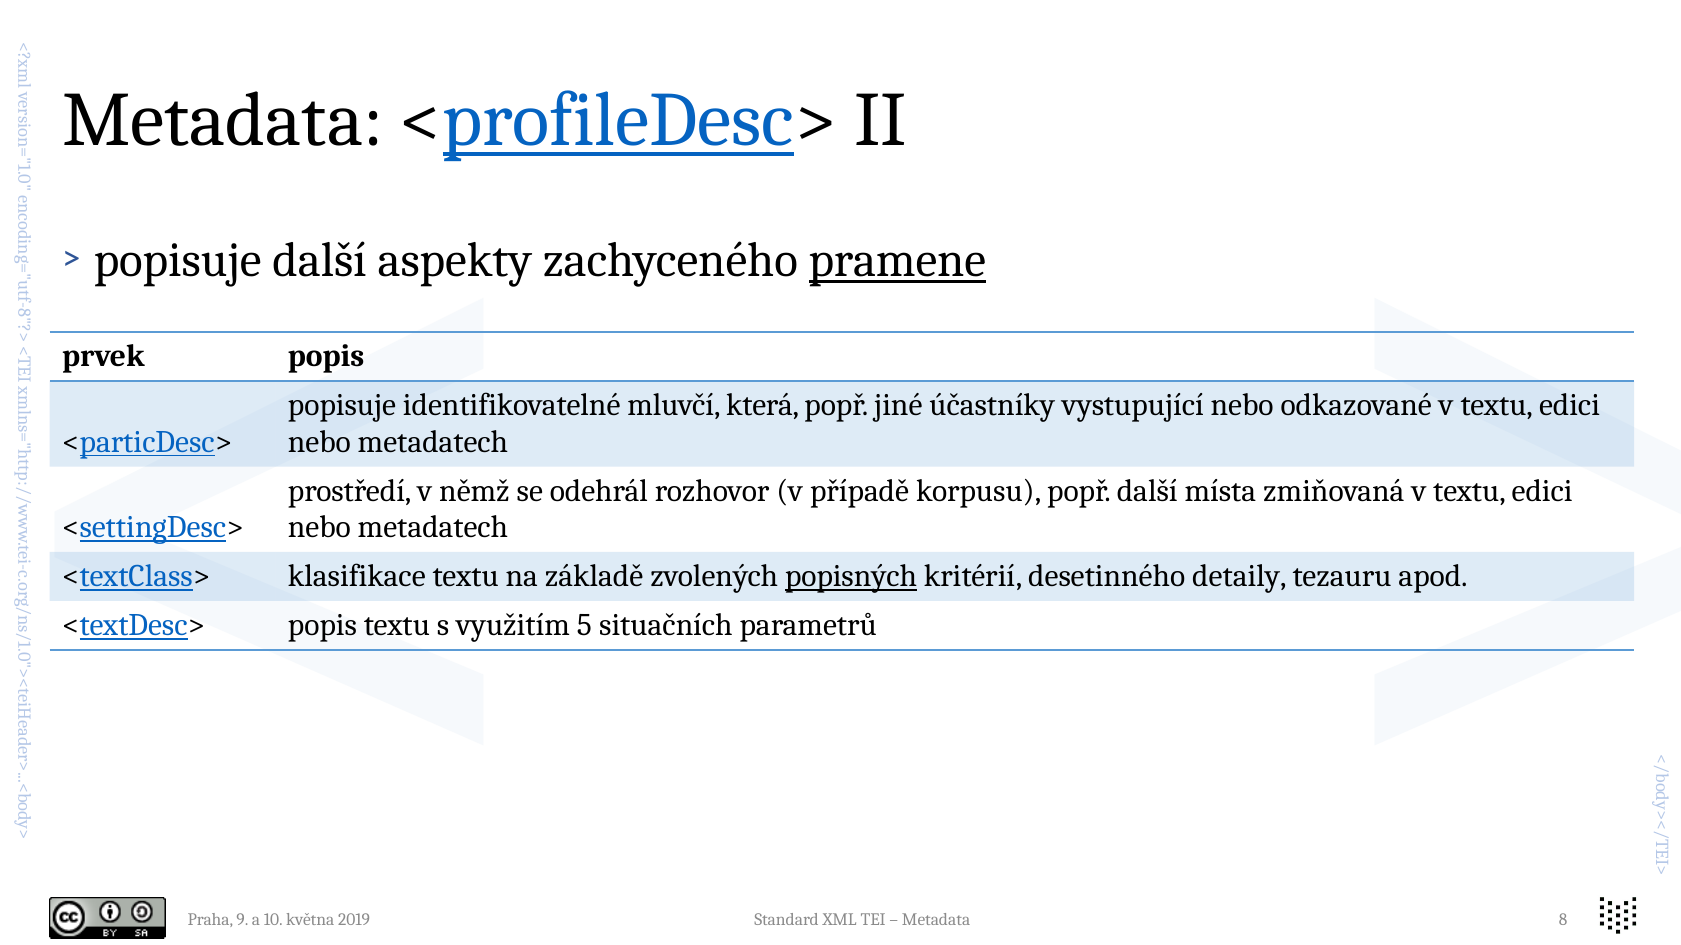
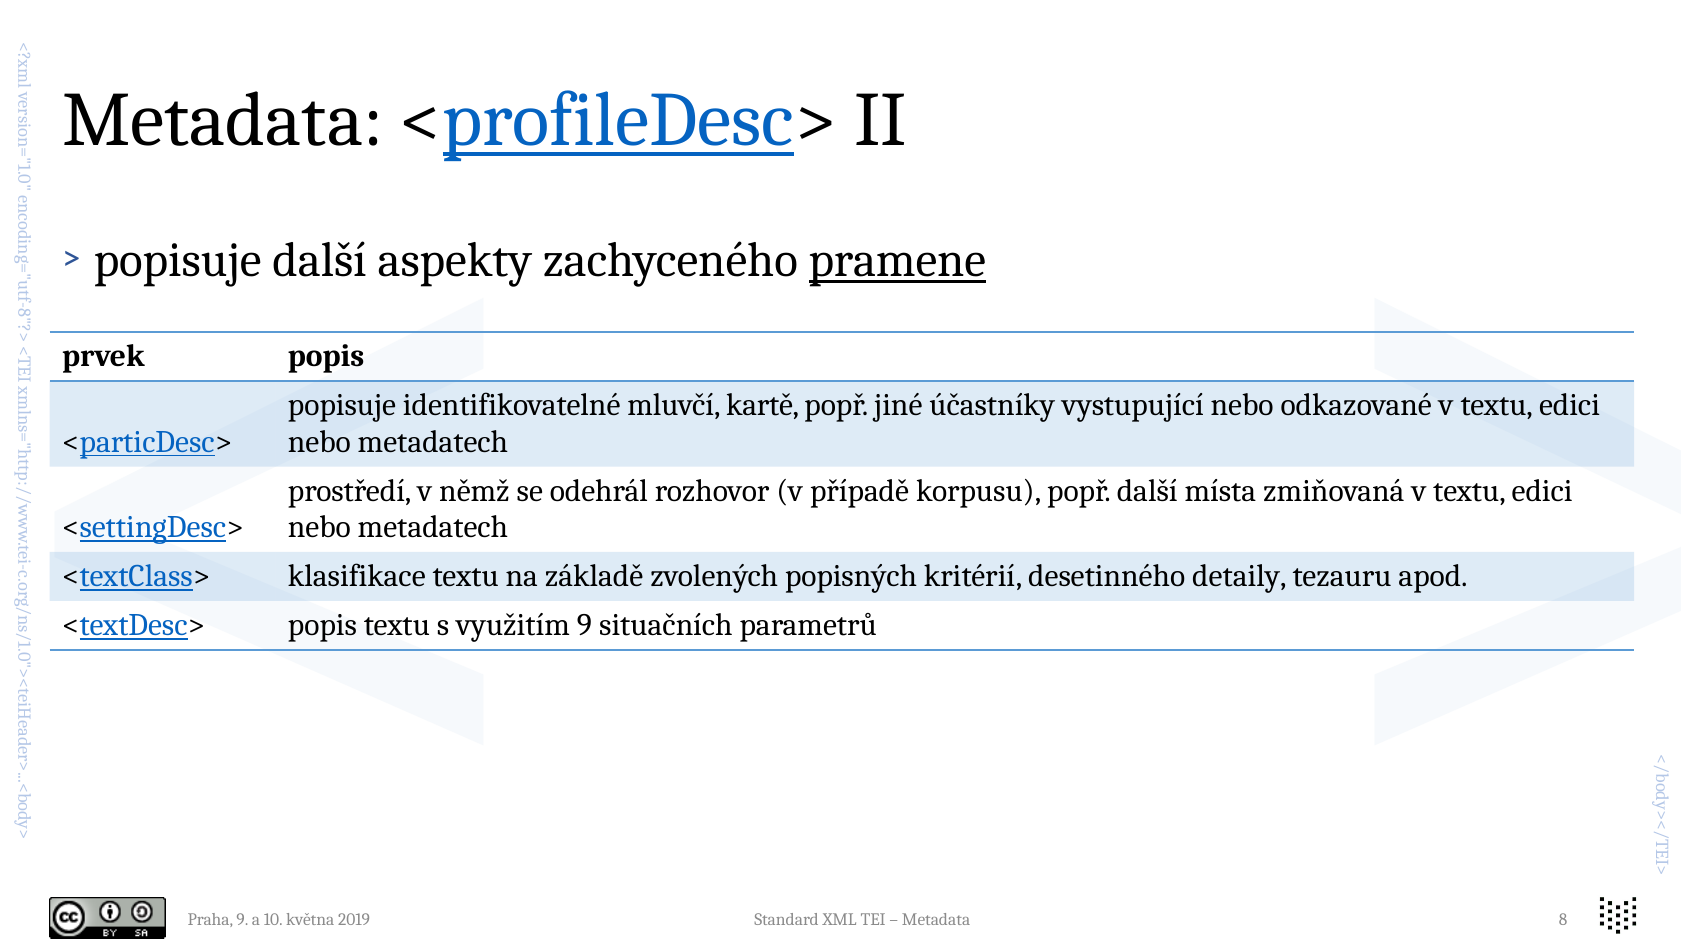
která: která -> kartě (763, 406)
popisných underline: present -> none (851, 577)
5: 5 -> 9 (584, 626)
